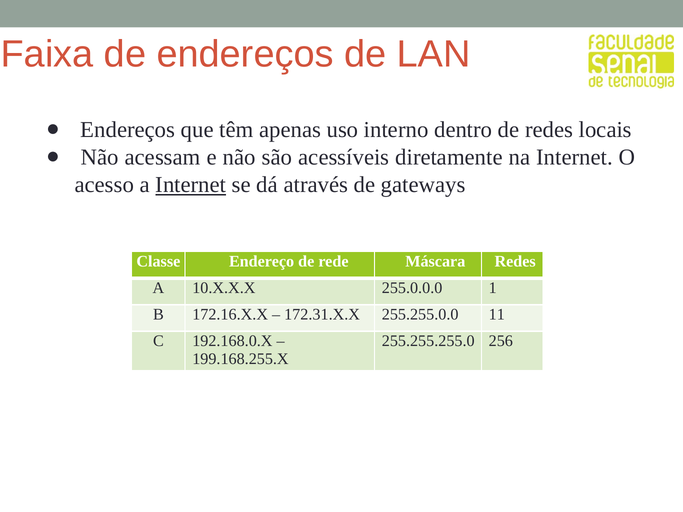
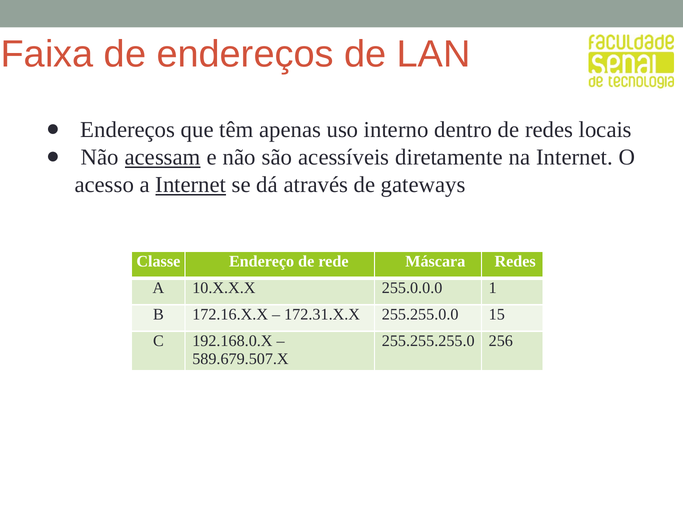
acessam underline: none -> present (163, 157)
11: 11 -> 15 (497, 315)
199.168.255.X: 199.168.255.X -> 589.679.507.X (240, 359)
